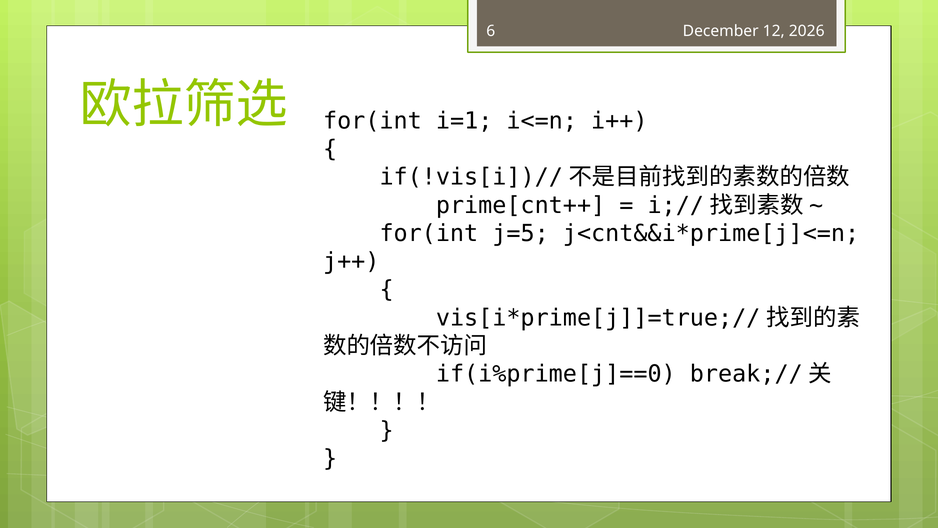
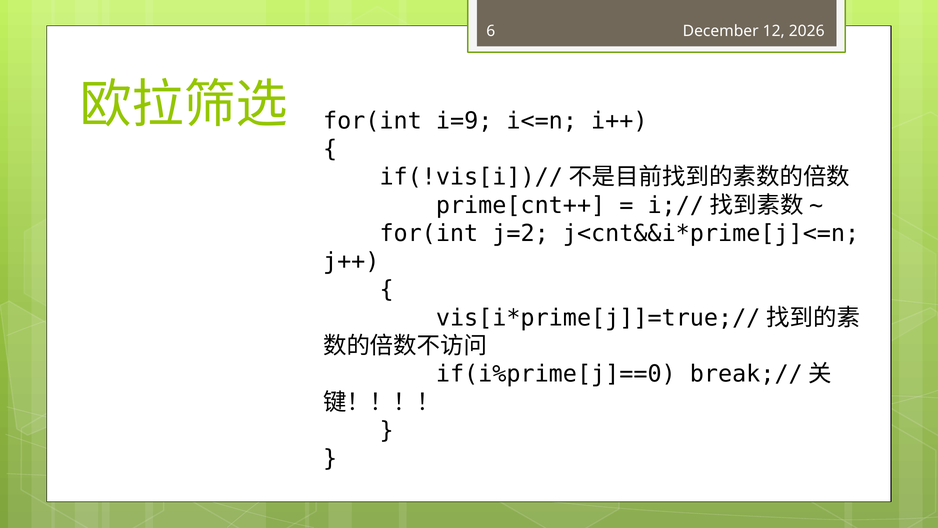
i=1: i=1 -> i=9 (464, 121)
j=5: j=5 -> j=2 (521, 233)
